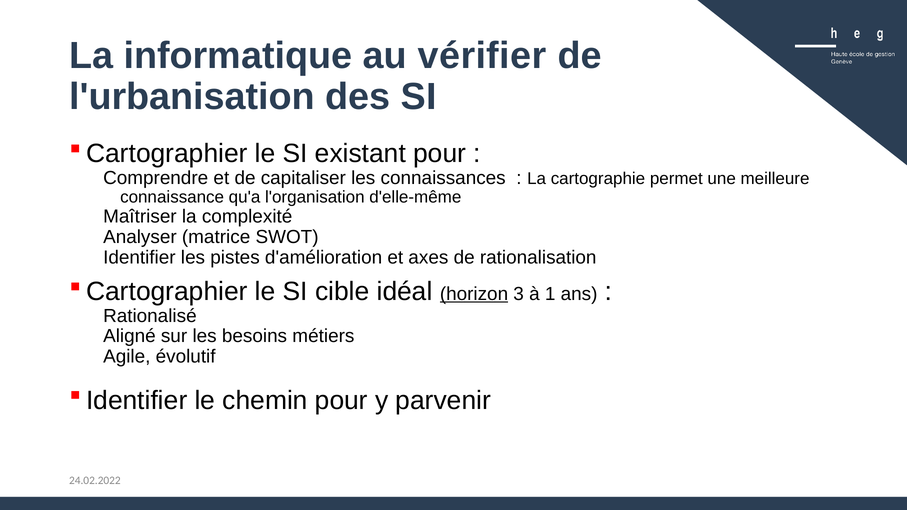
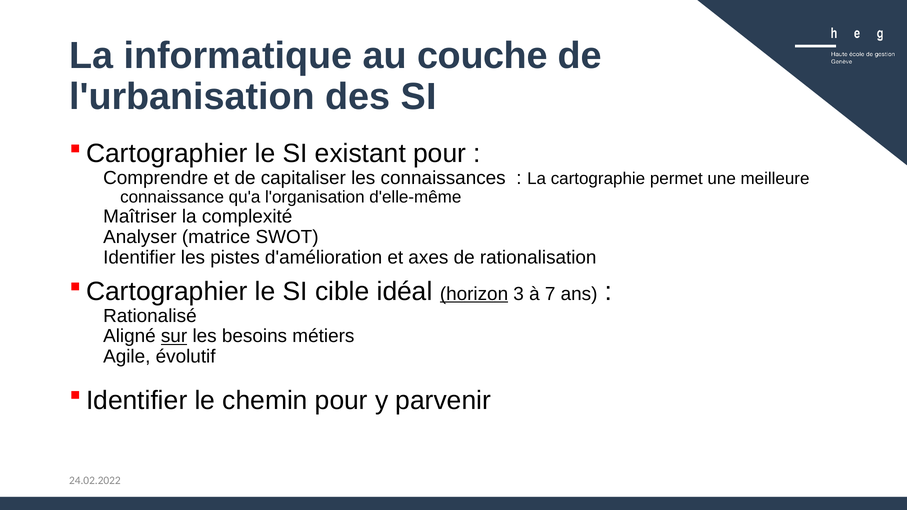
vérifier: vérifier -> couche (482, 56)
1: 1 -> 7 (550, 294)
sur underline: none -> present (174, 336)
